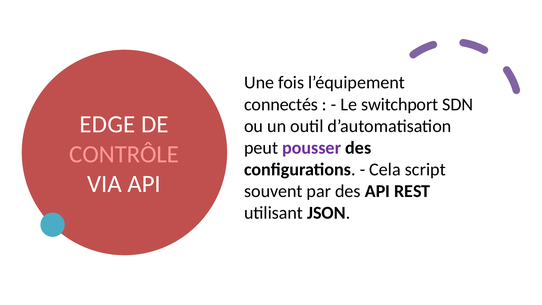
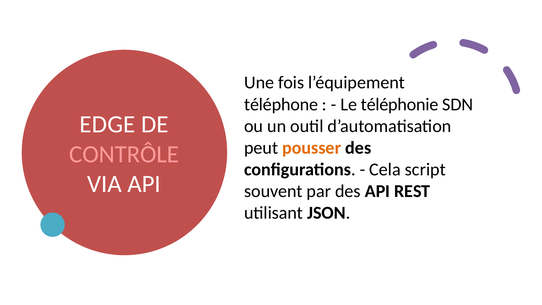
connectés: connectés -> téléphone (281, 104)
switchport: switchport -> téléphonie (400, 104)
pousser colour: purple -> orange (312, 148)
